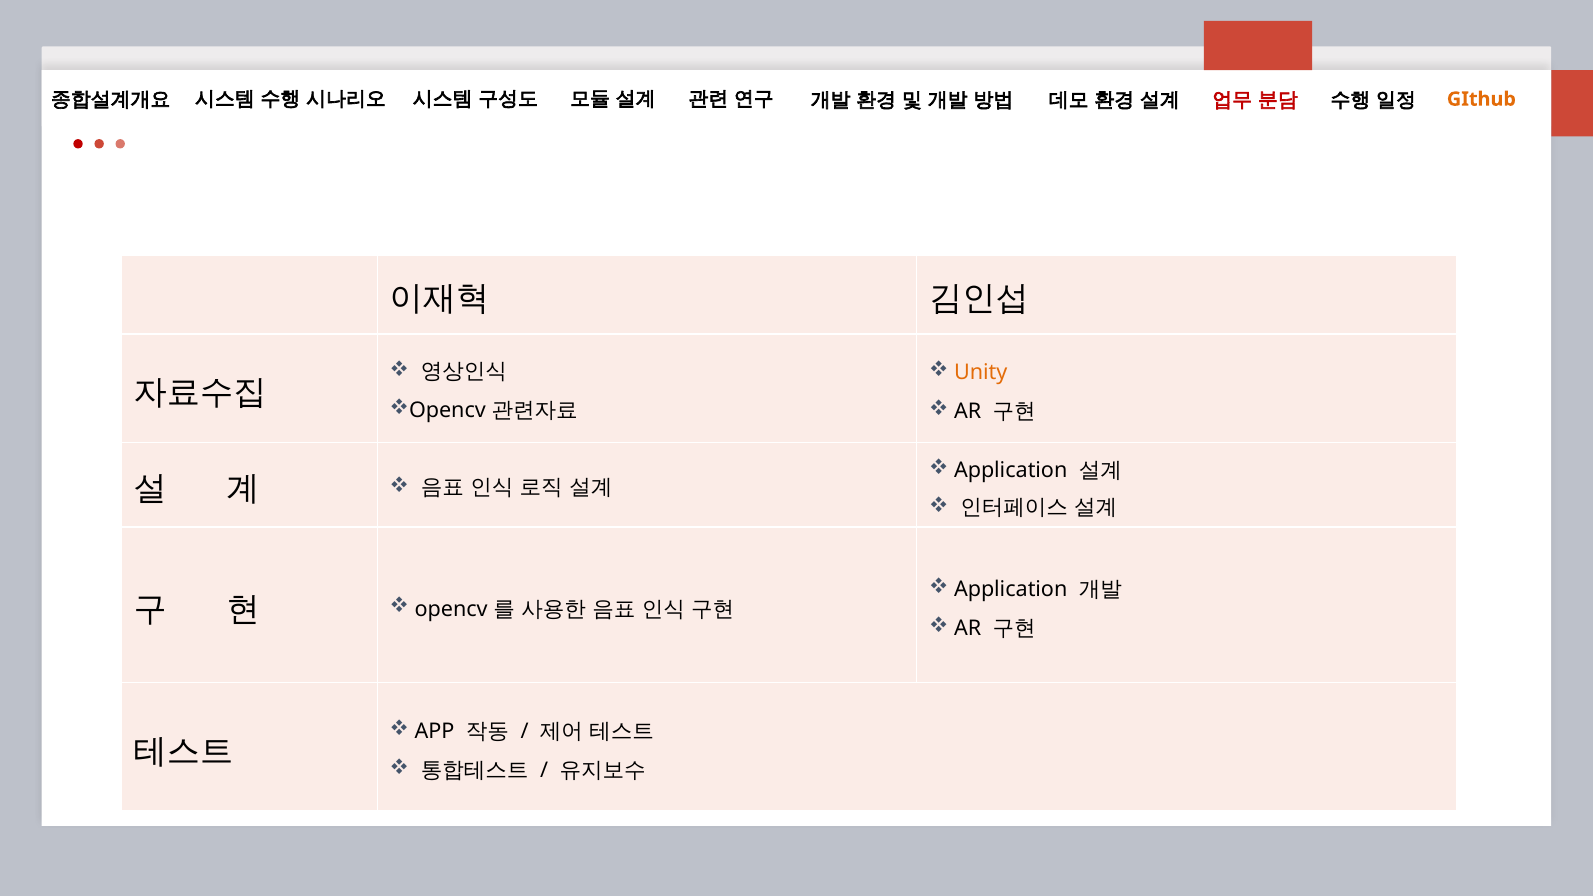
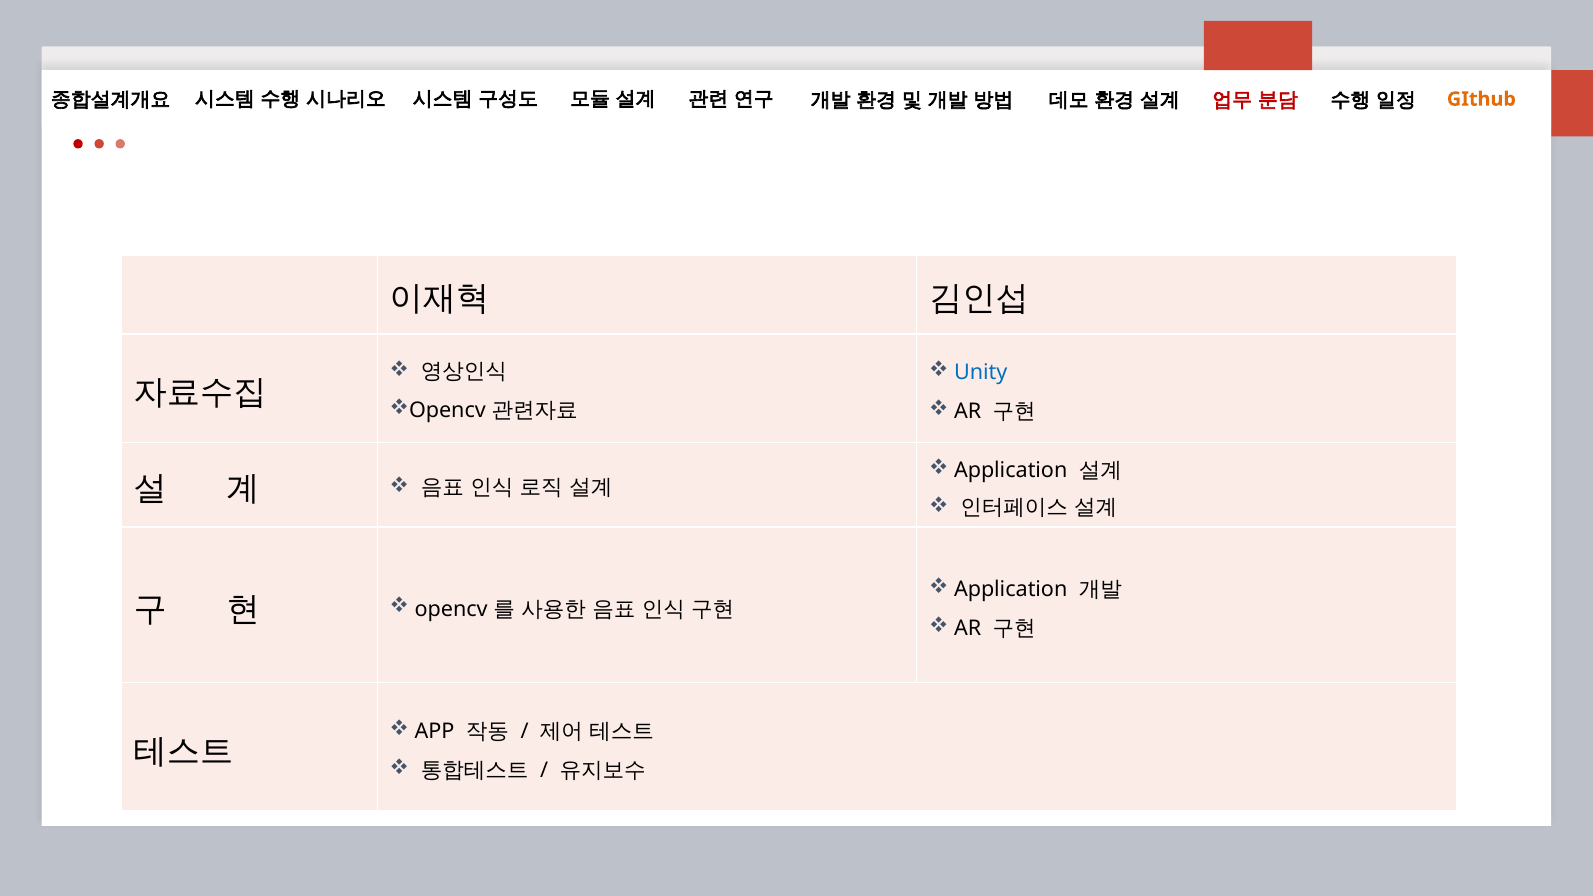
Unity colour: orange -> blue (981, 372)
